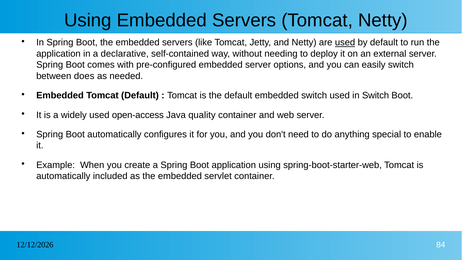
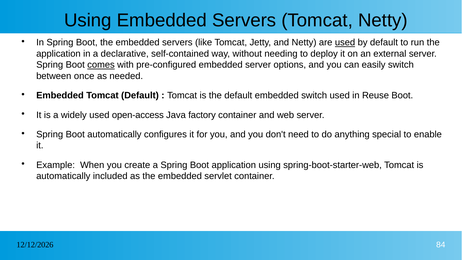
comes underline: none -> present (101, 65)
does: does -> once (84, 76)
in Switch: Switch -> Reuse (376, 95)
quality: quality -> factory (202, 115)
